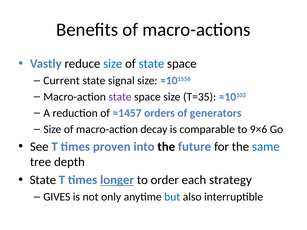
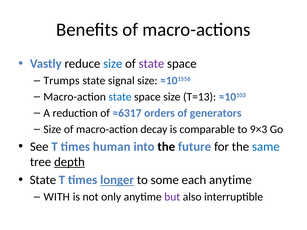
state colour: blue -> purple (151, 64)
Current: Current -> Trumps (62, 81)
state colour: purple -> blue (120, 97)
T=35: T=35 -> T=13 (200, 97)
≈1457: ≈1457 -> ≈6317 (127, 113)
9×6: 9×6 -> 9×3 (259, 129)
proven: proven -> human (112, 147)
depth underline: none -> present (69, 162)
order: order -> some (165, 180)
each strategy: strategy -> anytime (230, 180)
GIVES: GIVES -> WITH (57, 197)
but colour: blue -> purple (172, 197)
